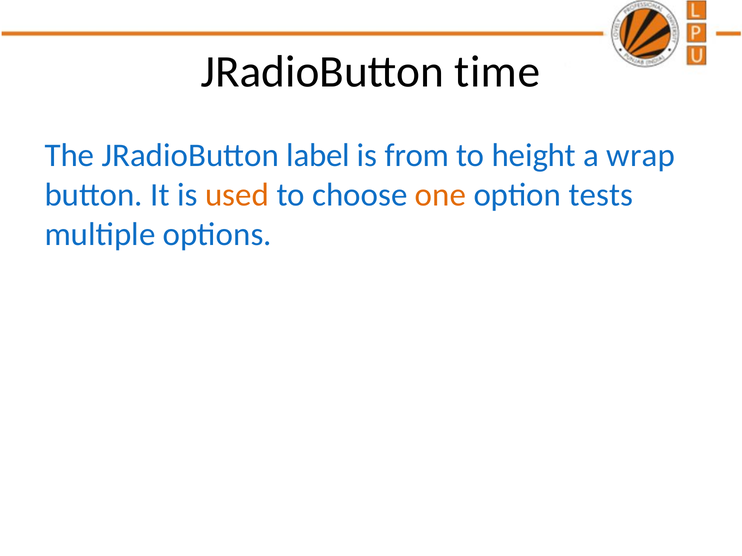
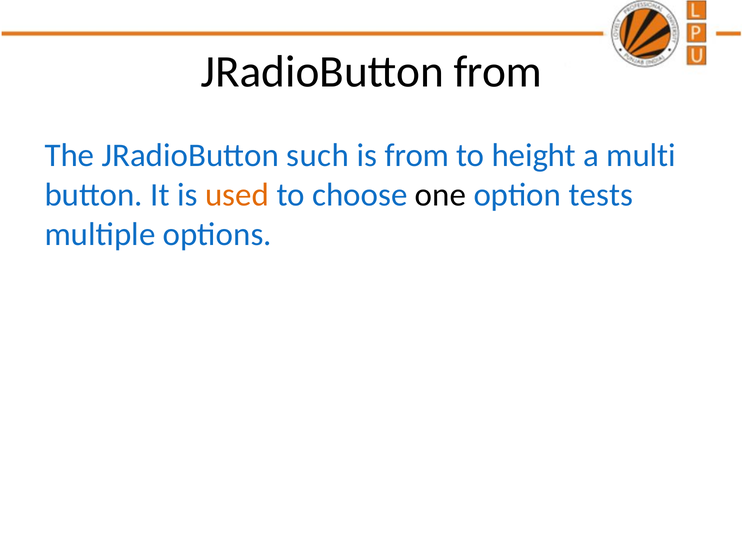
JRadioButton time: time -> from (498, 72)
label: label -> such (318, 156)
wrap: wrap -> multi (641, 156)
one colour: orange -> black (440, 195)
